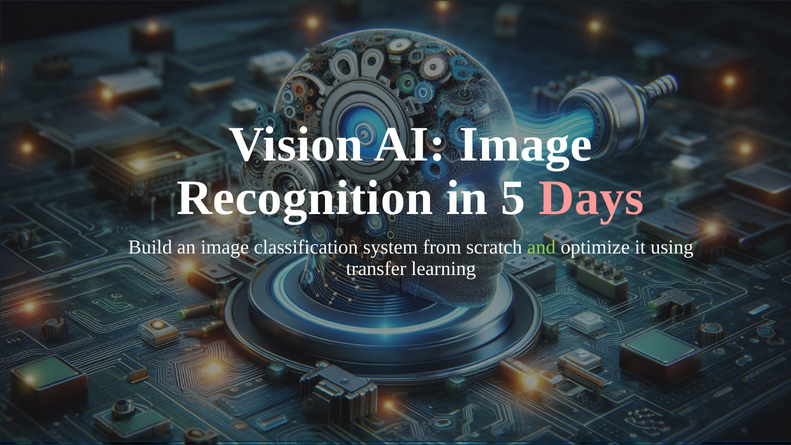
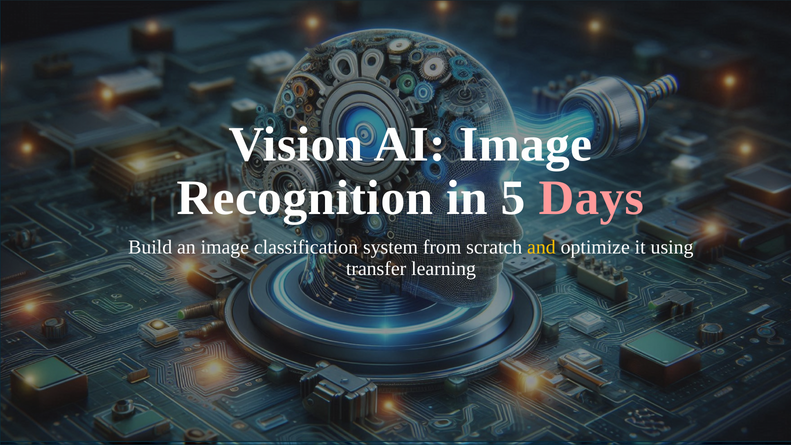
and colour: light green -> yellow (541, 247)
